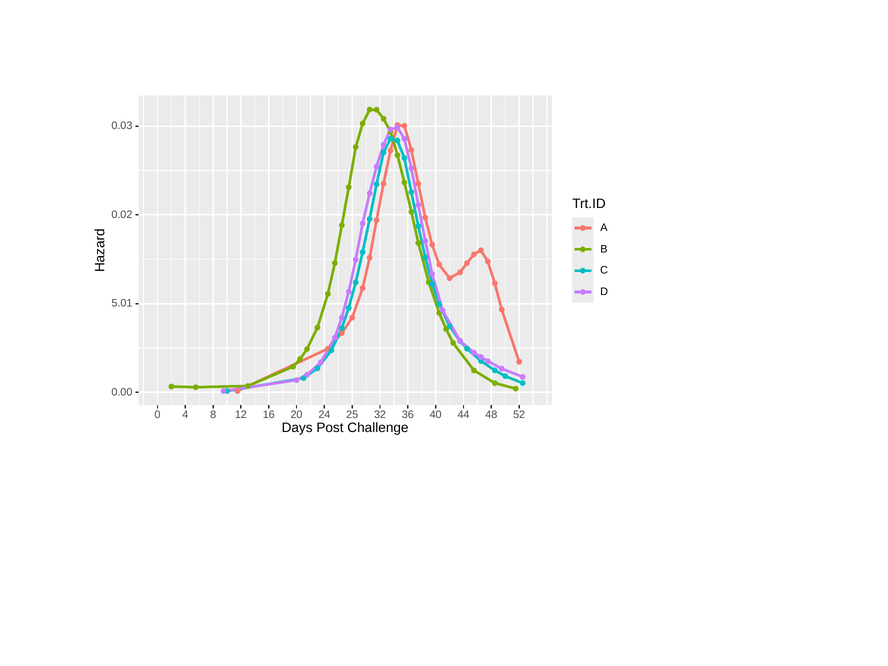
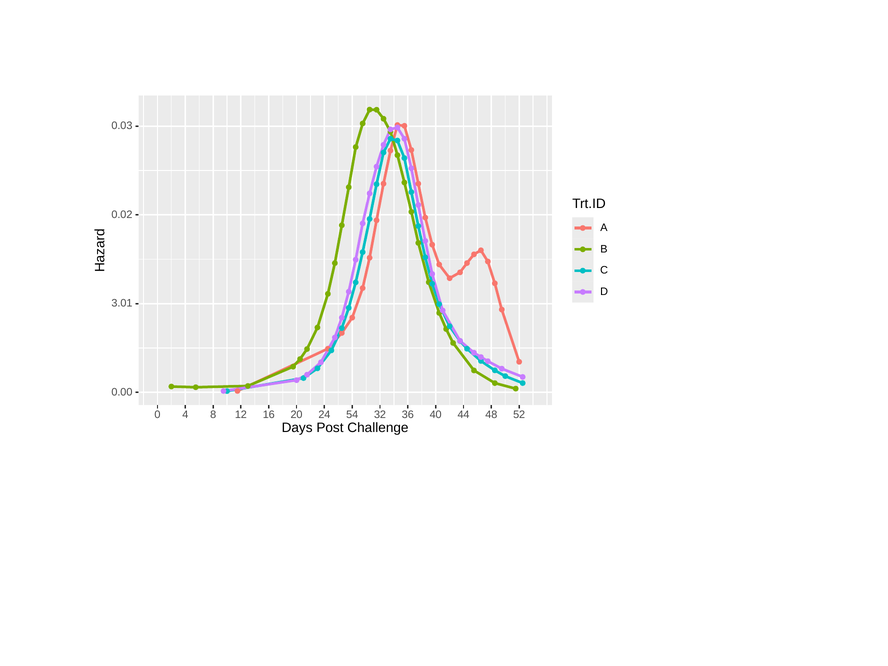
5.01: 5.01 -> 3.01 (122, 303)
25: 25 -> 54 (352, 415)
